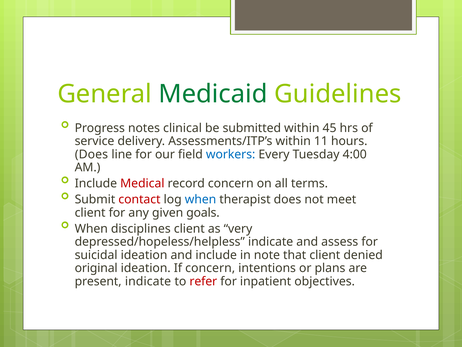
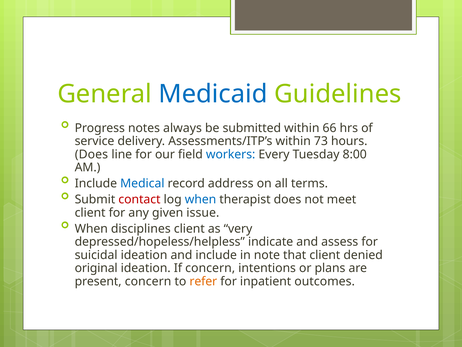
Medicaid colour: green -> blue (213, 94)
clinical: clinical -> always (183, 128)
45: 45 -> 66 (330, 128)
11: 11 -> 73 (321, 141)
4:00: 4:00 -> 8:00 (355, 154)
Medical colour: red -> blue (142, 183)
record concern: concern -> address (231, 183)
goals: goals -> issue (203, 212)
present indicate: indicate -> concern (148, 281)
refer colour: red -> orange (203, 281)
objectives: objectives -> outcomes (325, 281)
